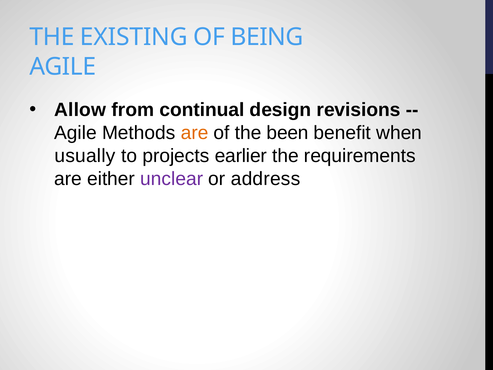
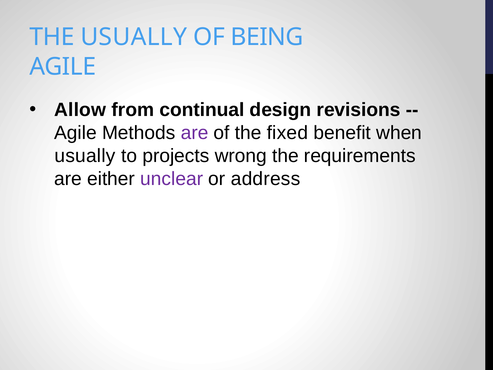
THE EXISTING: EXISTING -> USUALLY (134, 37)
are colour: orange -> purple (195, 133)
been: been -> fixed (287, 133)
earlier: earlier -> wrong (241, 156)
